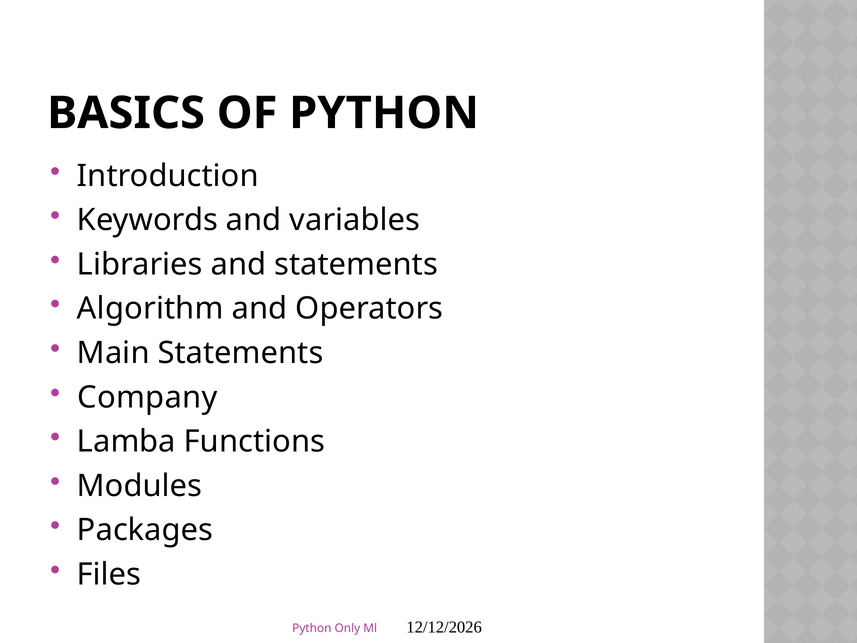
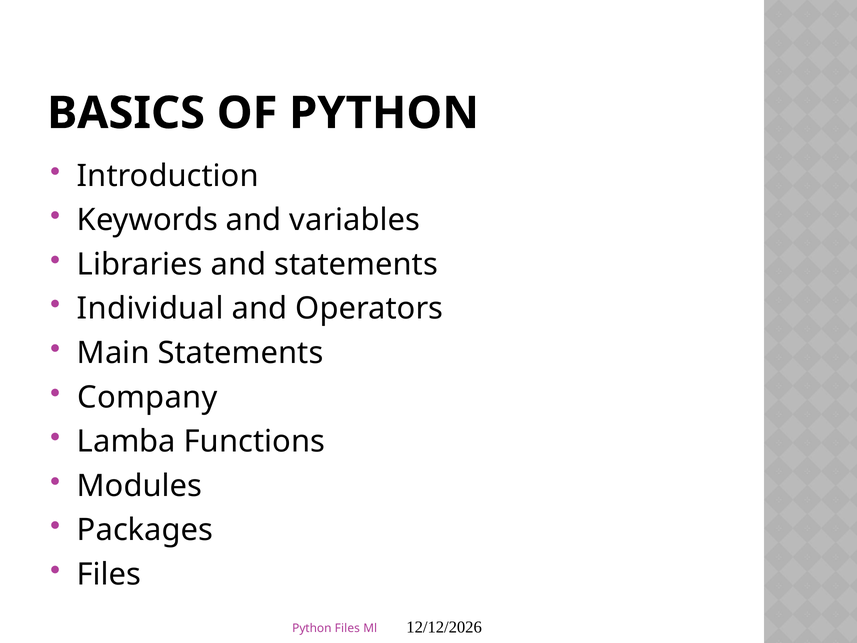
Algorithm: Algorithm -> Individual (150, 309)
Python Only: Only -> Files (347, 628)
